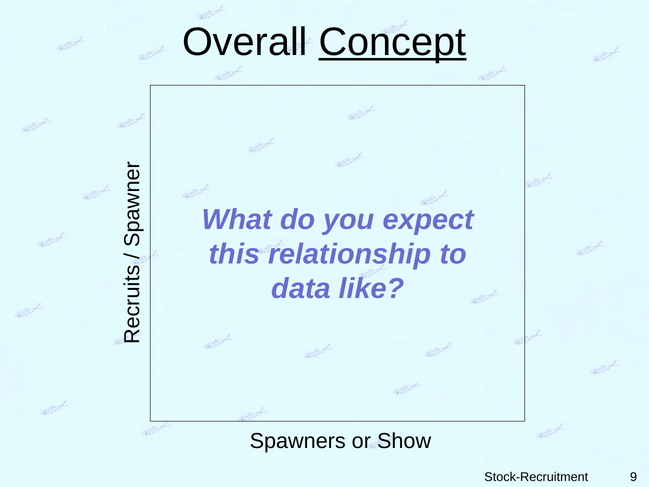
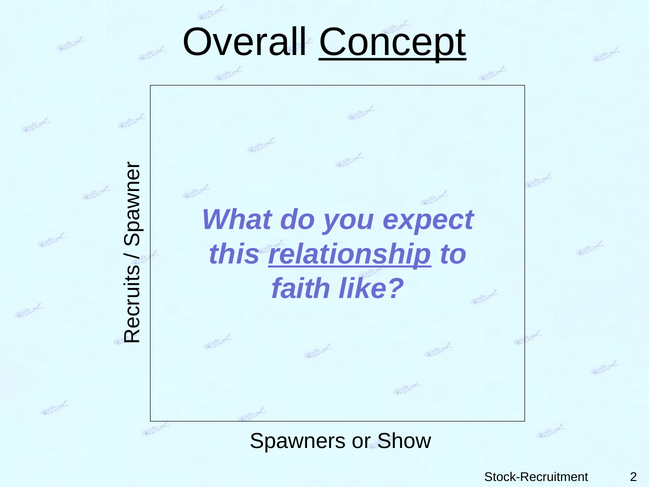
relationship underline: none -> present (350, 254)
data: data -> faith (301, 289)
9: 9 -> 2 (634, 477)
